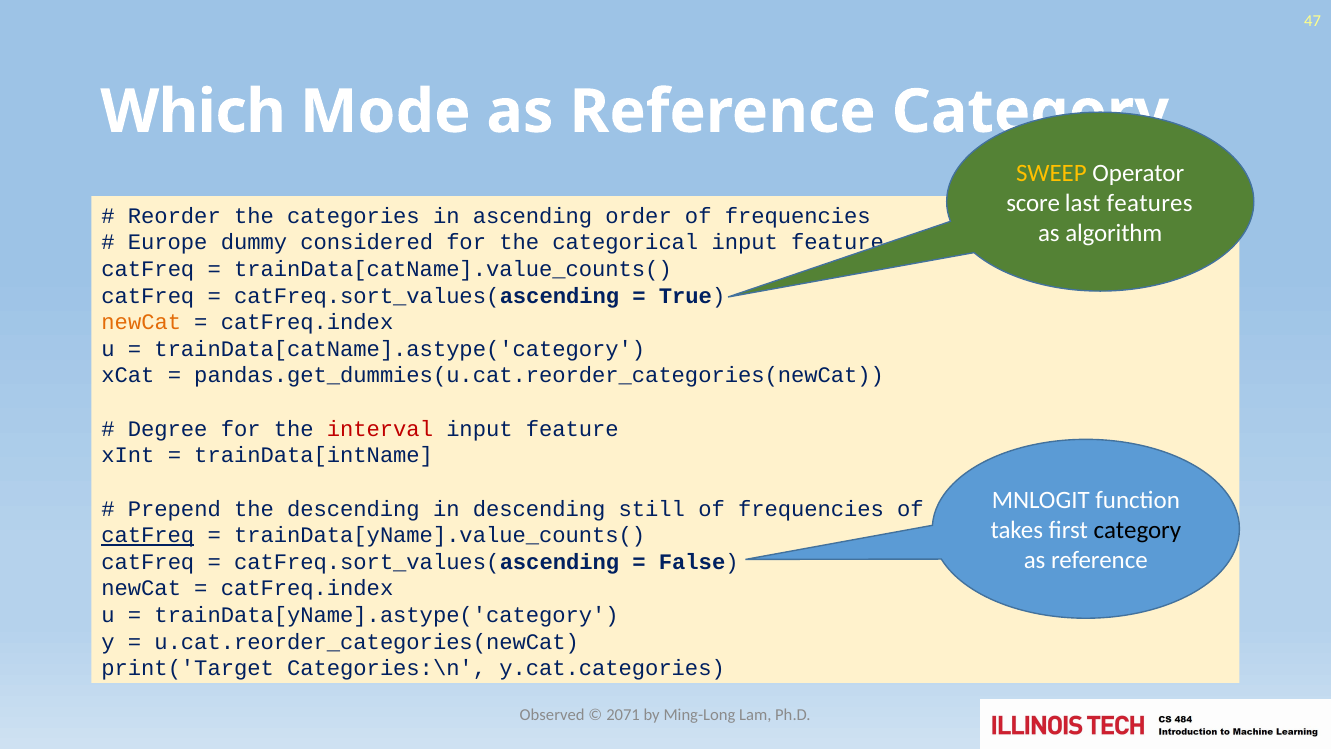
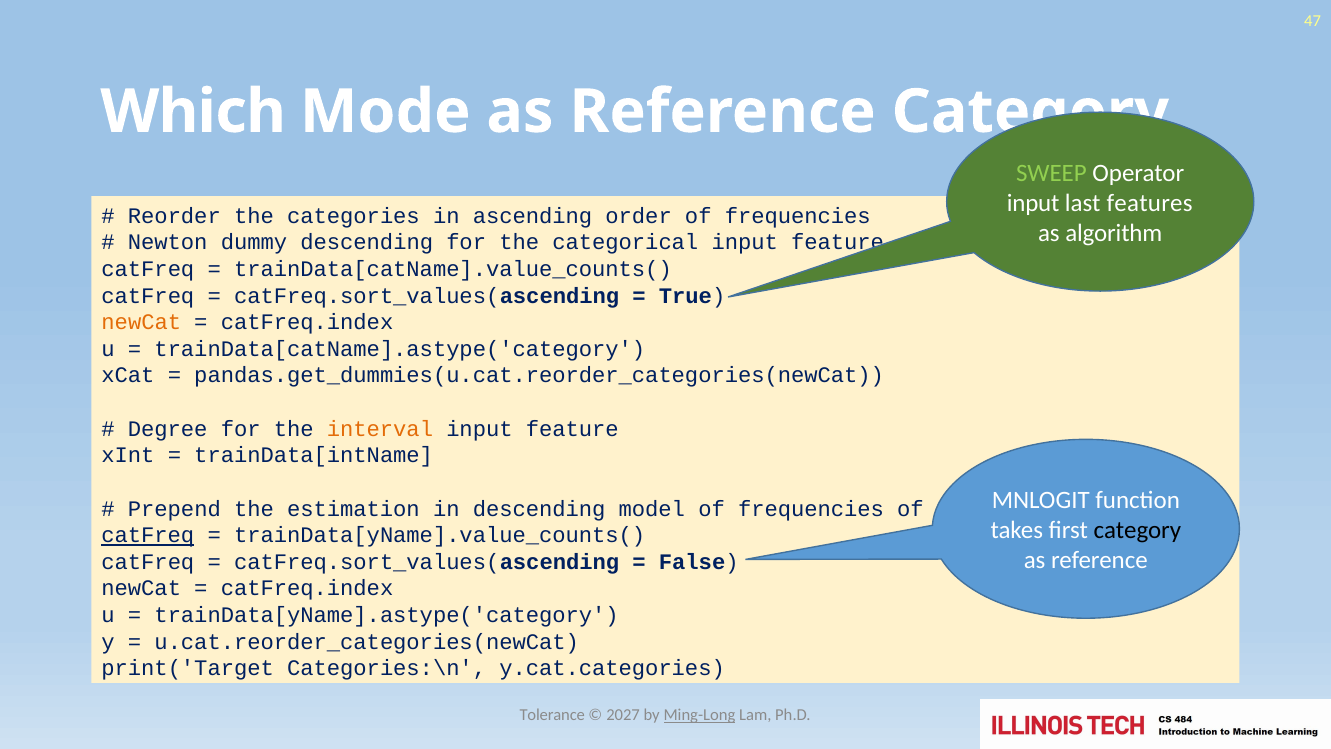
SWEEP colour: yellow -> light green (1051, 173)
score: score -> input (1033, 203)
Europe: Europe -> Newton (168, 242)
dummy considered: considered -> descending (367, 242)
interval colour: red -> orange (380, 429)
the descending: descending -> estimation (353, 508)
still: still -> model (652, 508)
Observed: Observed -> Tolerance (552, 715)
2071: 2071 -> 2027 (623, 715)
Ming-Long underline: none -> present (699, 715)
